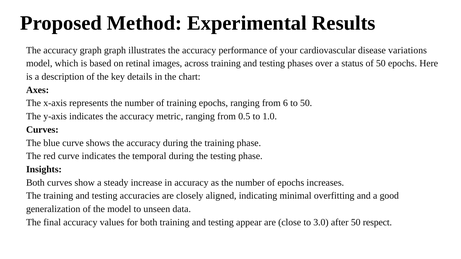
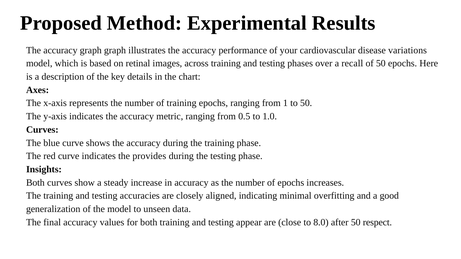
status: status -> recall (352, 64)
6: 6 -> 1 (285, 103)
temporal: temporal -> provides (149, 156)
3.0: 3.0 -> 8.0 (321, 223)
